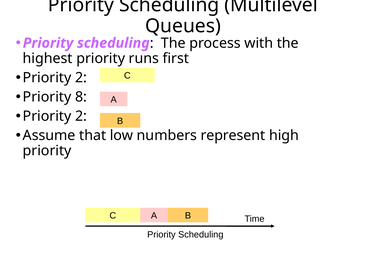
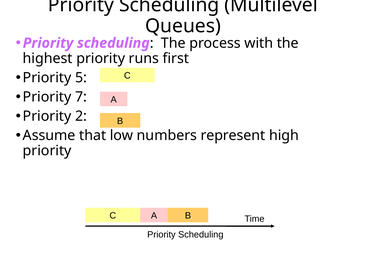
2: 2 -> 5 (81, 78)
8: 8 -> 7 (81, 97)
